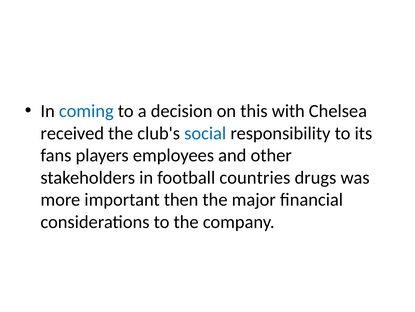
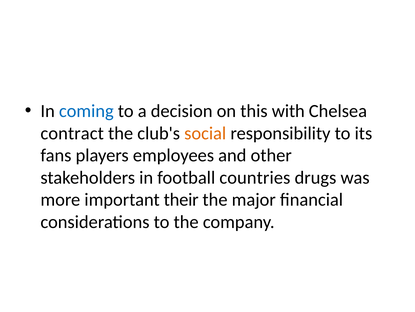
received: received -> contract (72, 133)
social colour: blue -> orange (205, 133)
then: then -> their (181, 199)
